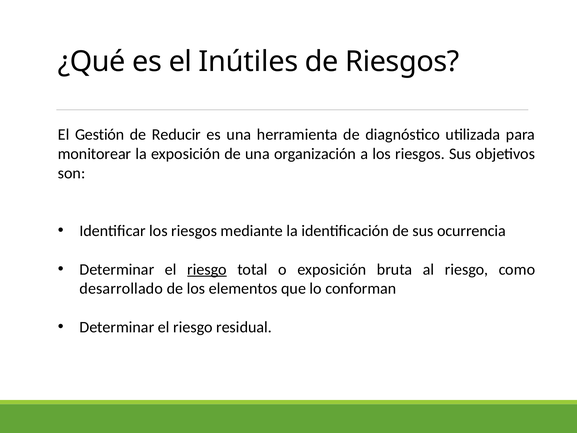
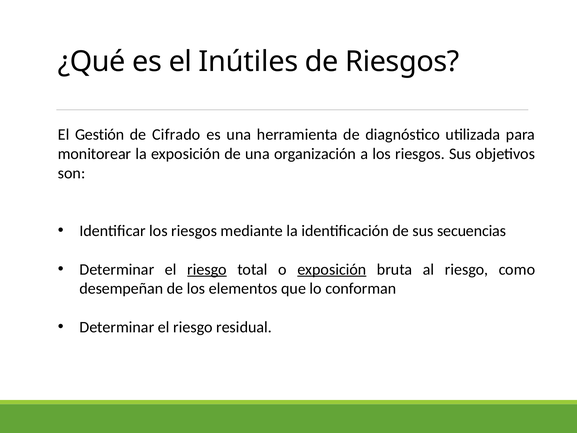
Reducir: Reducir -> Cifrado (176, 135)
ocurrencia: ocurrencia -> secuencias (472, 231)
exposición underline: none -> present (332, 269)
desarrollado: desarrollado -> desempeñan (121, 288)
